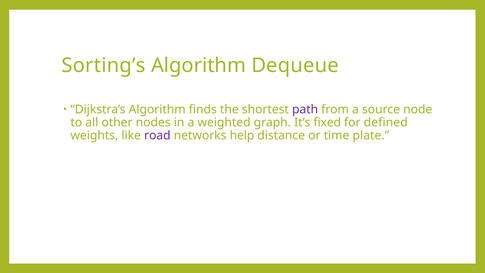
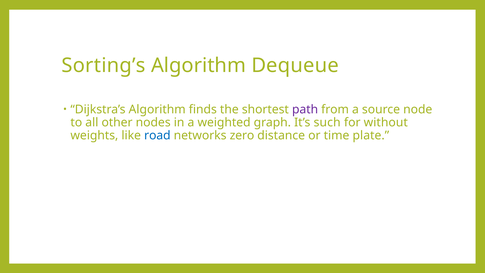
fixed: fixed -> such (327, 122)
defined: defined -> without (386, 122)
road colour: purple -> blue (157, 135)
help: help -> zero (242, 135)
